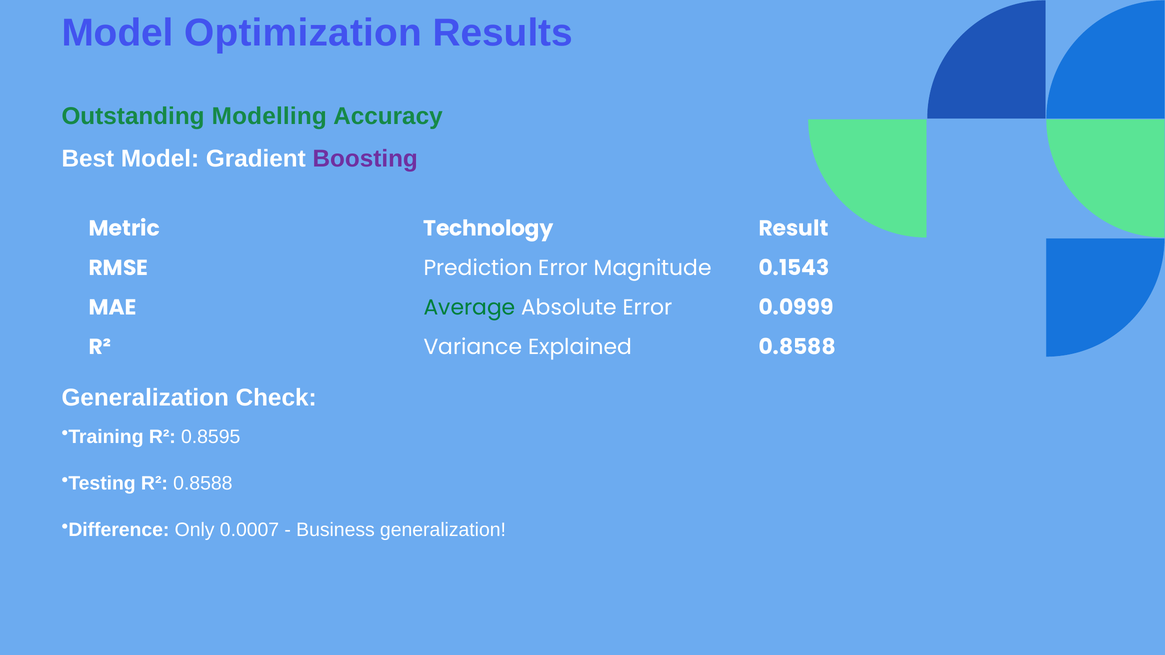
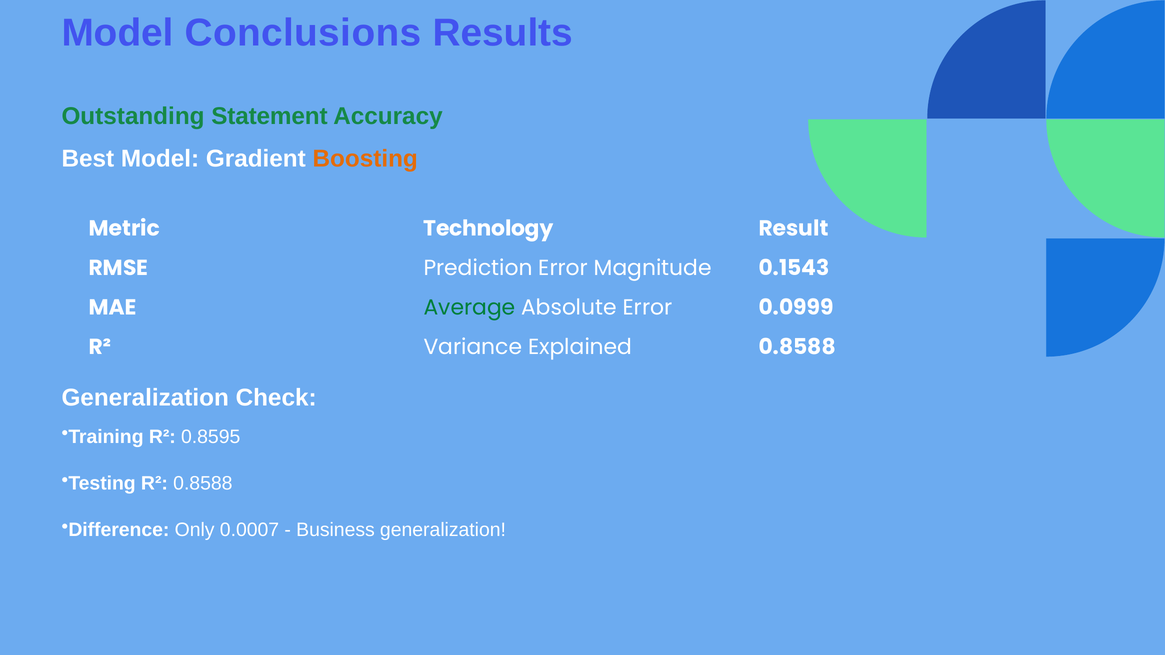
Optimization: Optimization -> Conclusions (303, 33)
Modelling: Modelling -> Statement (269, 116)
Boosting colour: purple -> orange (365, 159)
